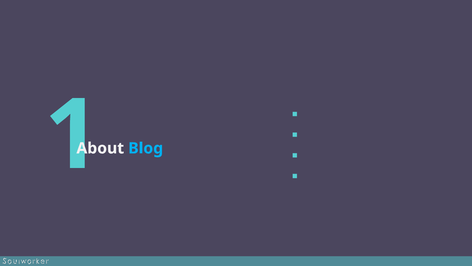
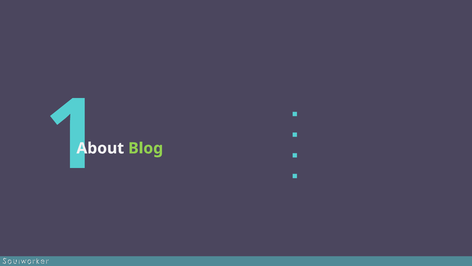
Blog colour: light blue -> light green (146, 148)
